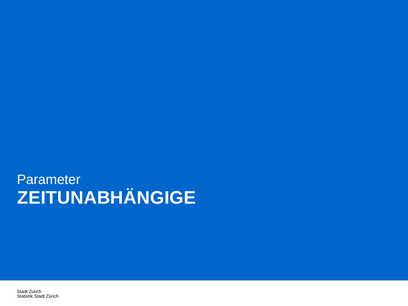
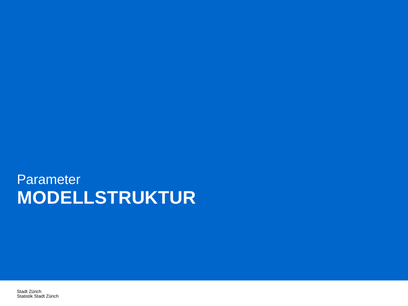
ZEITUNABHÄNGIGE: ZEITUNABHÄNGIGE -> MODELLSTRUKTUR (107, 198)
